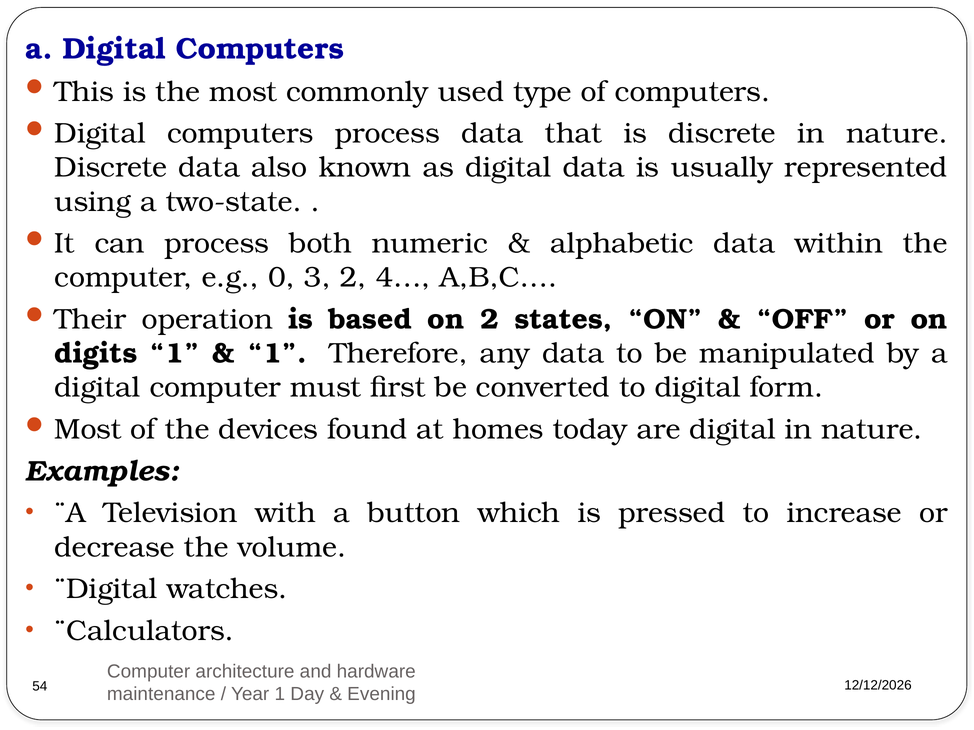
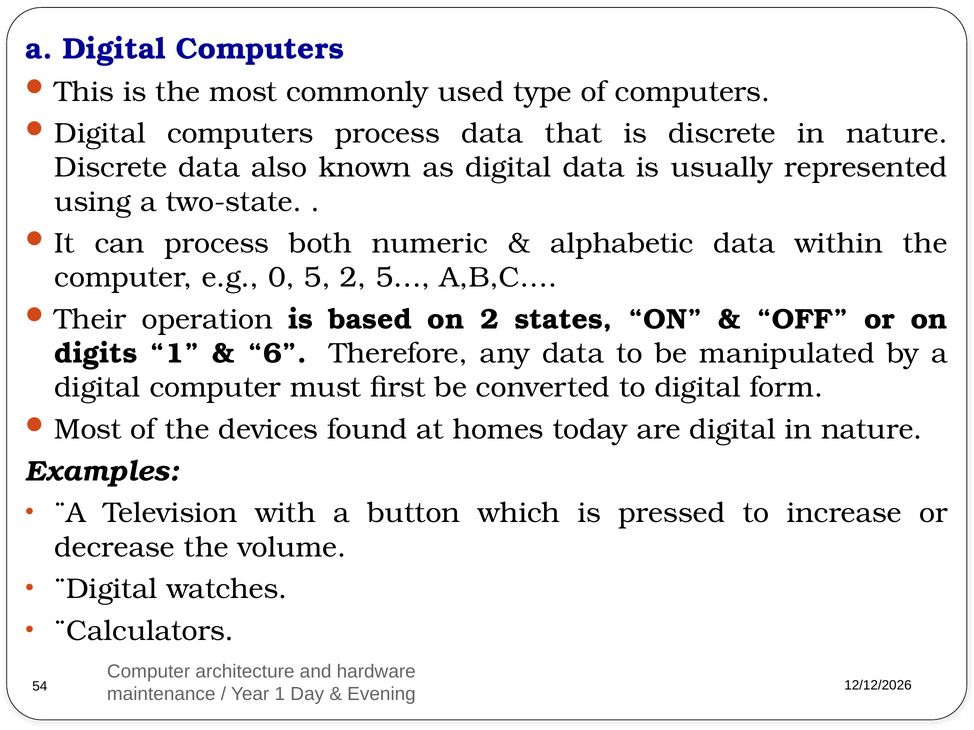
3: 3 -> 5 (317, 278)
4…: 4… -> 5… (403, 278)
1: 1 -> 6 (277, 354)
